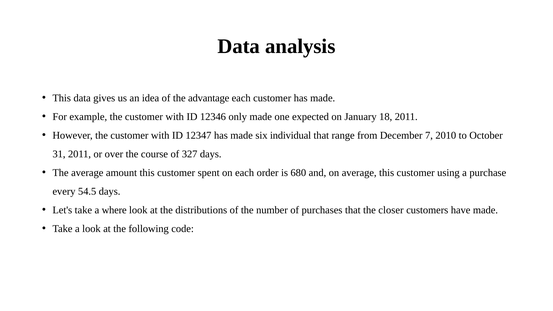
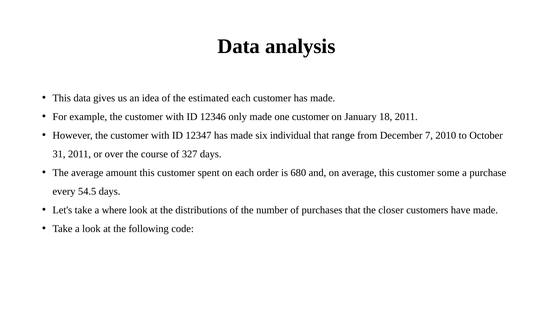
advantage: advantage -> estimated (209, 98)
one expected: expected -> customer (311, 117)
using: using -> some (448, 173)
